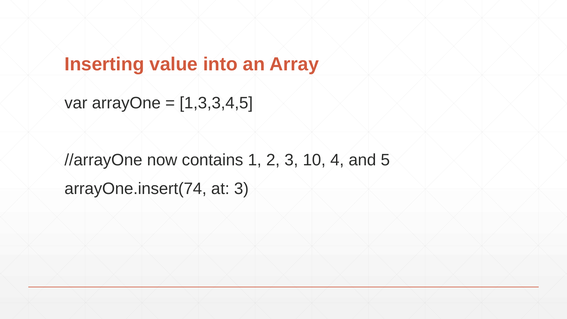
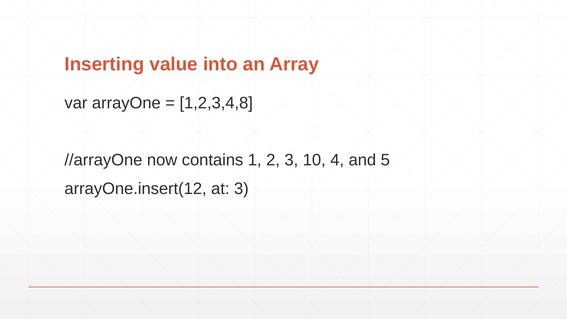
1,3,3,4,5: 1,3,3,4,5 -> 1,2,3,4,8 (216, 103)
arrayOne.insert(74: arrayOne.insert(74 -> arrayOne.insert(12 (136, 189)
